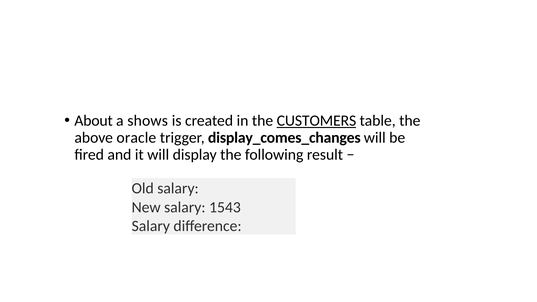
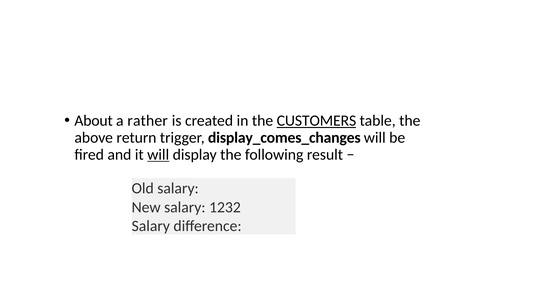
shows: shows -> rather (148, 121)
oracle: oracle -> return (136, 138)
will underline: none -> present (158, 155)
1543: 1543 -> 1232 (225, 207)
